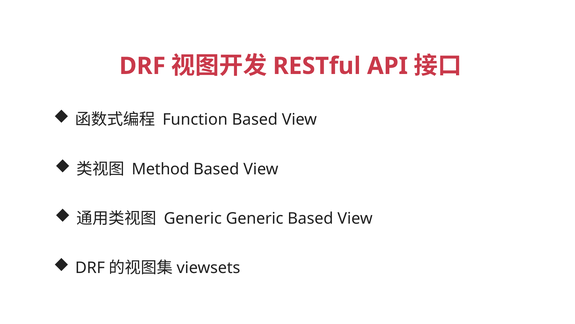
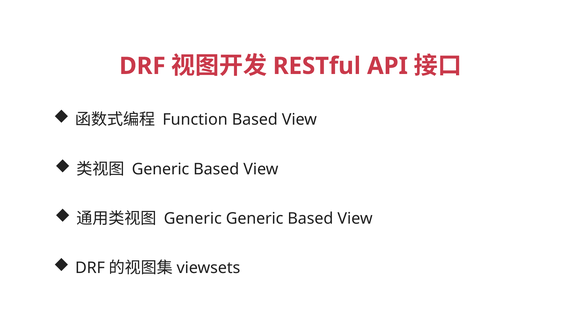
Method: Method -> Generic (161, 169)
